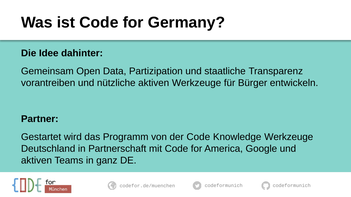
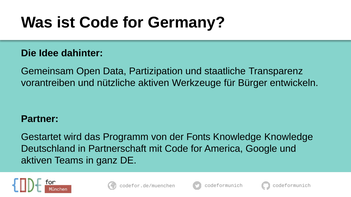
der Code: Code -> Fonts (198, 137)
Knowledge Werkzeuge: Werkzeuge -> Knowledge (289, 137)
